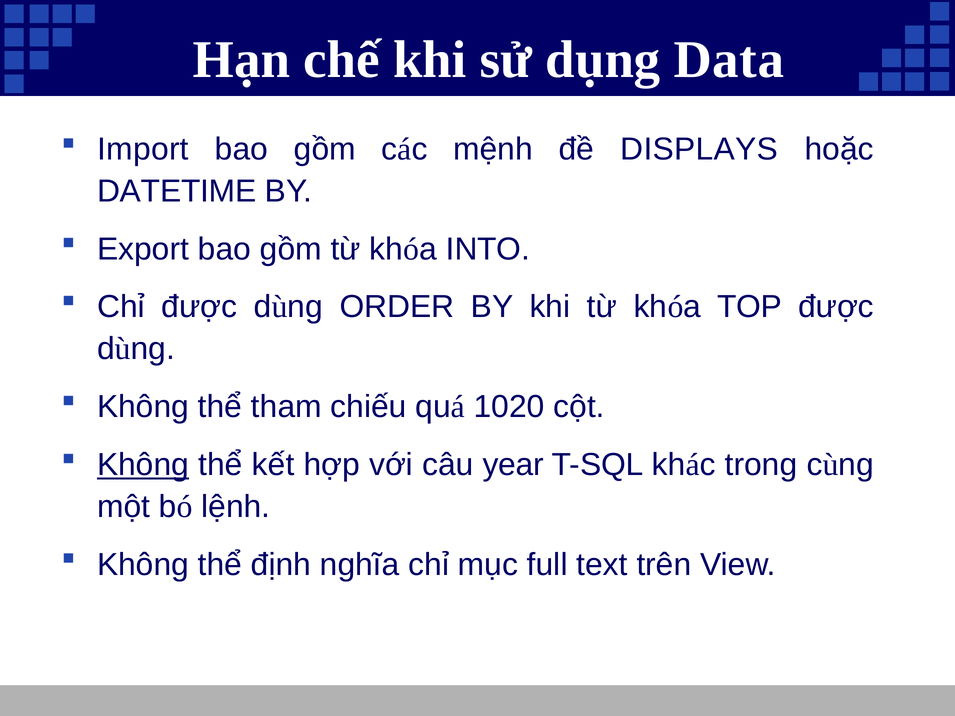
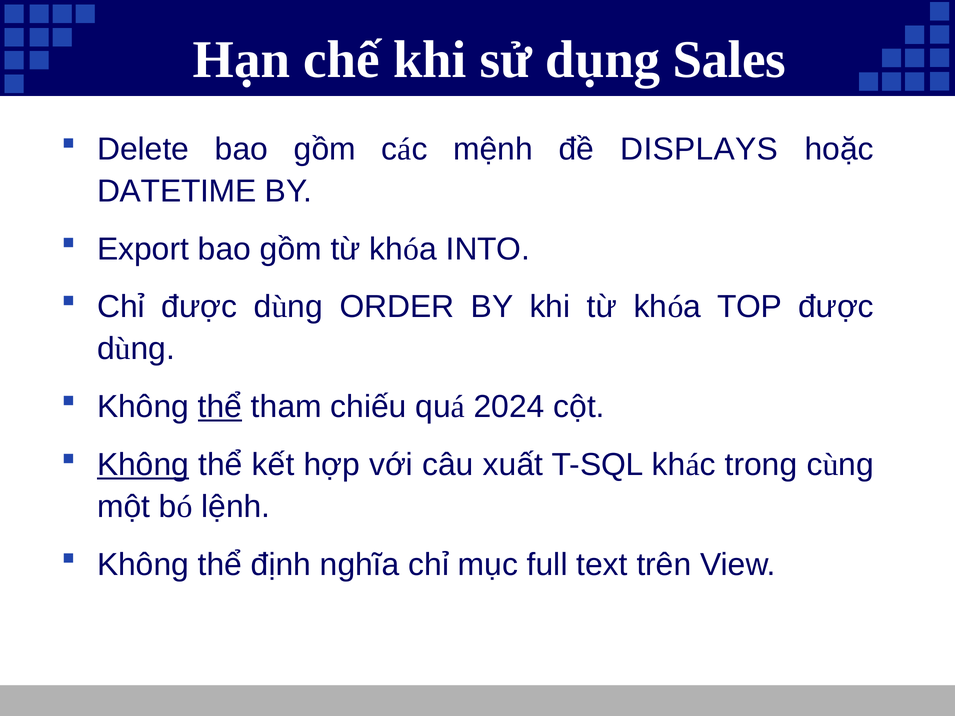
Data: Data -> Sales (729, 60)
Import: Import -> Delete (143, 149)
thể underline: none -> present (220, 407)
1020: 1020 -> 2024 (509, 407)
year: year -> xuất (513, 465)
